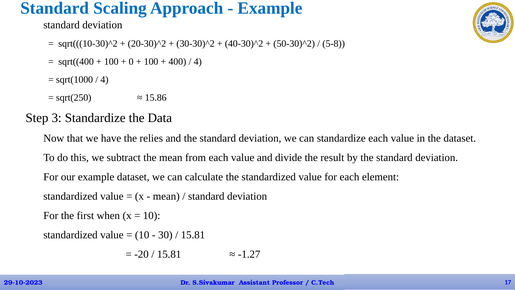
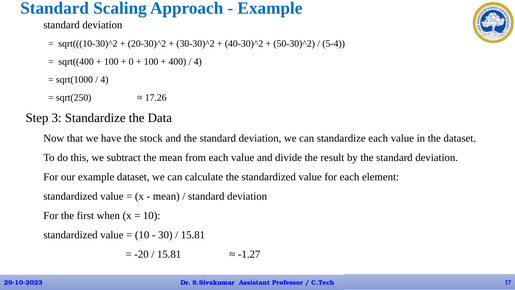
5-8: 5-8 -> 5-4 (334, 43)
15.86: 15.86 -> 17.26 (156, 98)
relies: relies -> stock (151, 138)
